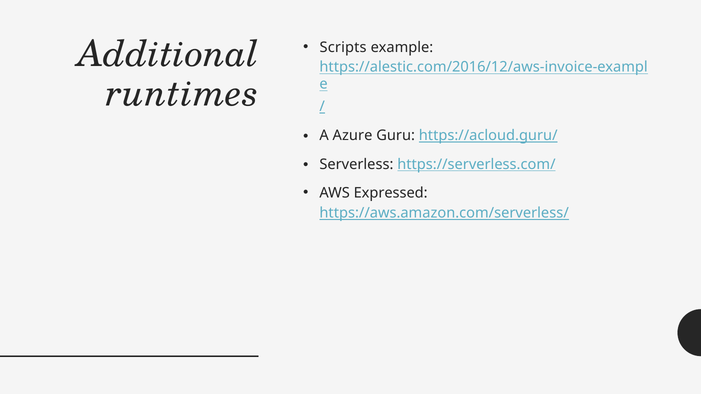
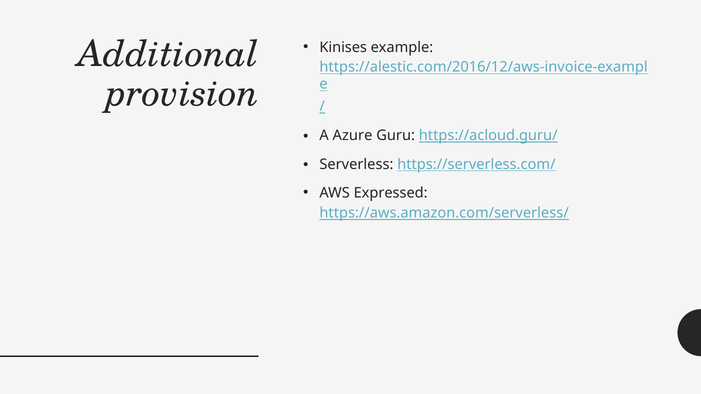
Scripts: Scripts -> Kinises (343, 47)
runtimes: runtimes -> provision (182, 94)
